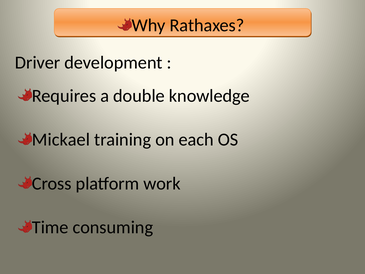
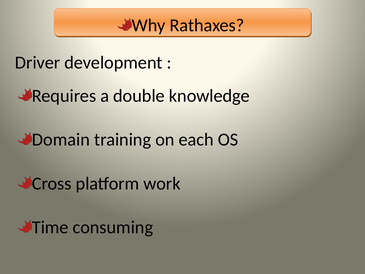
Mickael: Mickael -> Domain (61, 140)
